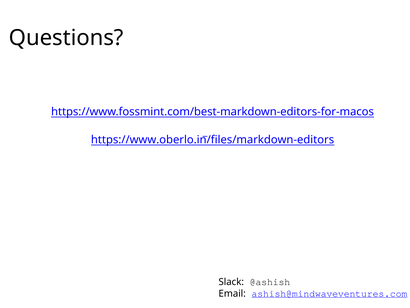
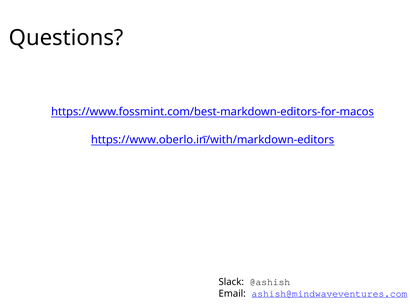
https://www.oberlo.in/files/markdown-editors: https://www.oberlo.in/files/markdown-editors -> https://www.oberlo.in/with/markdown-editors (213, 140)
